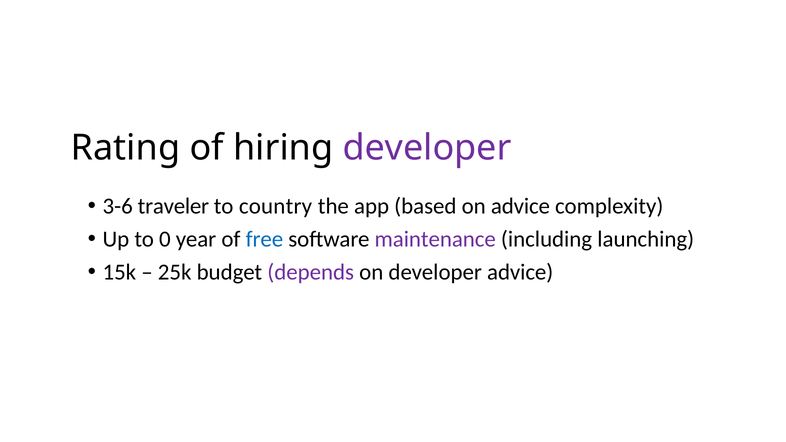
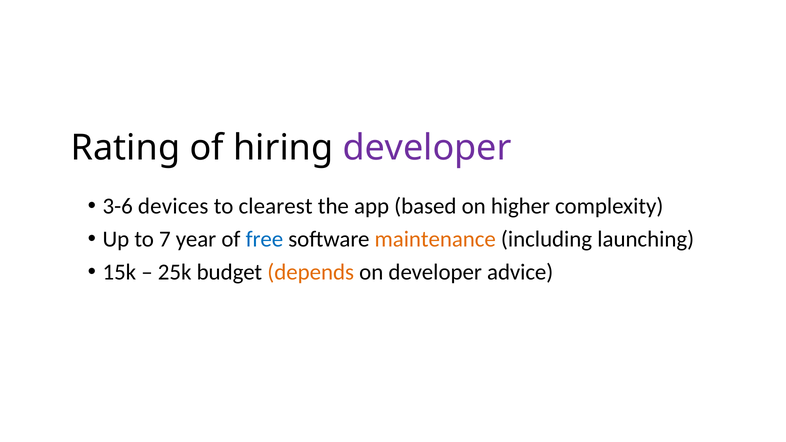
traveler: traveler -> devices (173, 206)
country: country -> clearest (276, 206)
on advice: advice -> higher (520, 206)
0: 0 -> 7 (165, 239)
maintenance colour: purple -> orange (435, 239)
depends colour: purple -> orange (311, 272)
